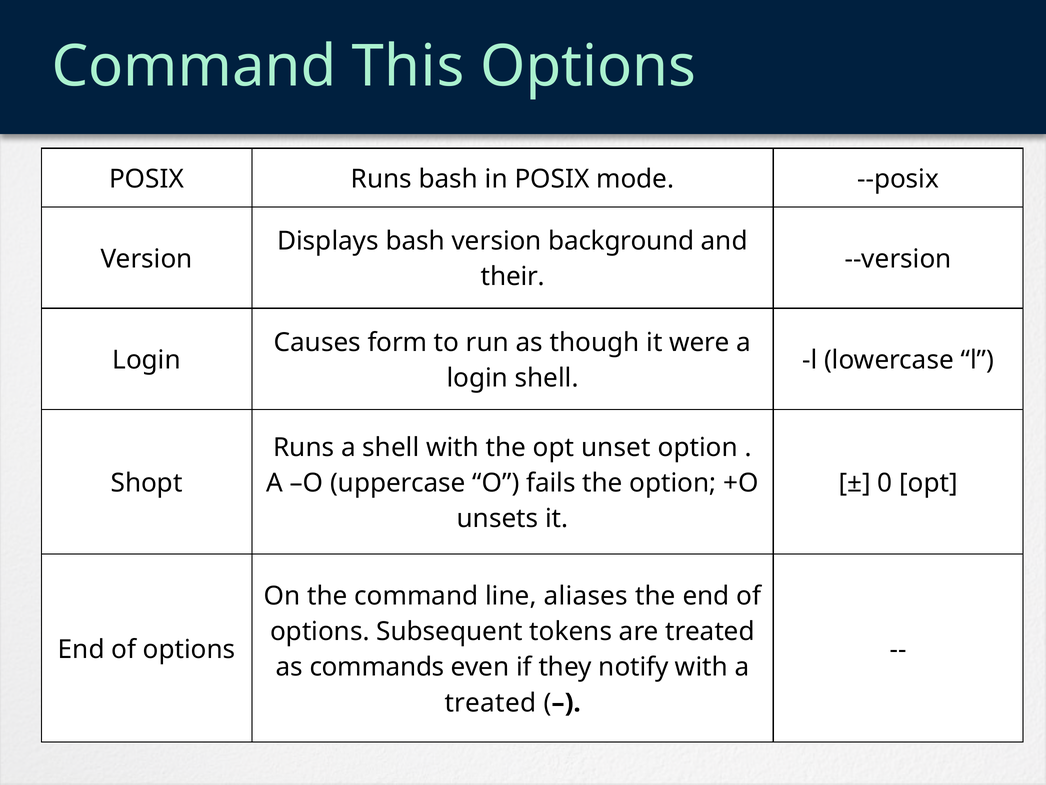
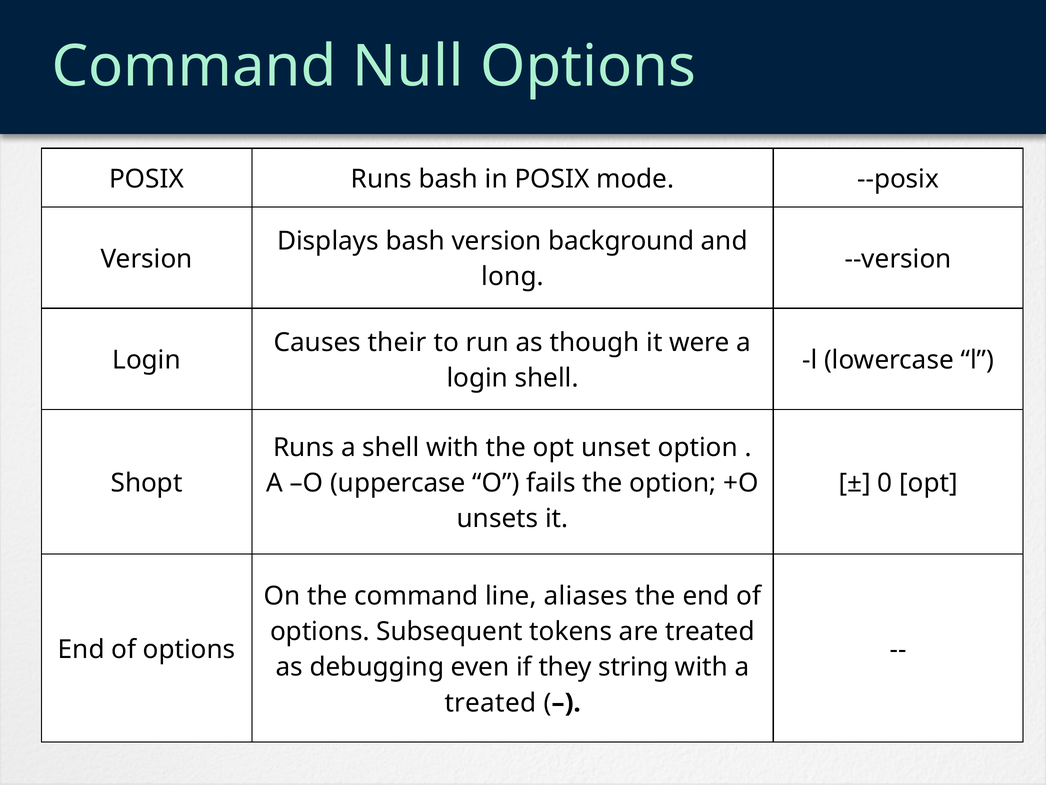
This: This -> Null (408, 67)
their: their -> long (513, 277)
form: form -> their (397, 342)
commands: commands -> debugging (377, 667)
notify: notify -> string (634, 667)
